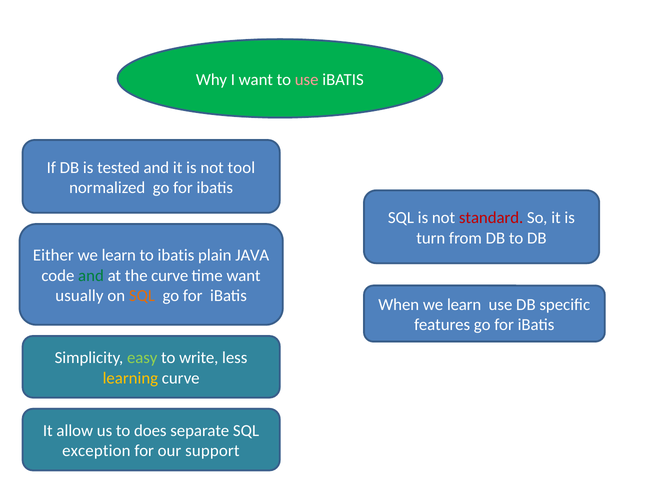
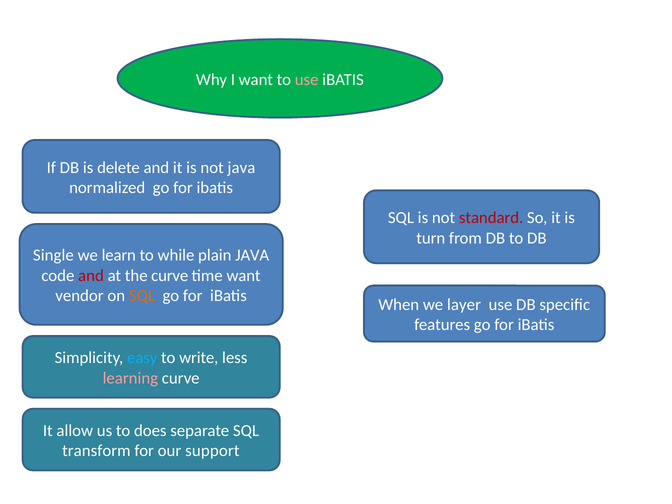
tested: tested -> delete (119, 167)
not tool: tool -> java (241, 167)
Either: Either -> Single (53, 255)
to ibatis: ibatis -> while (176, 255)
and colour: green -> red (91, 276)
usually: usually -> vendor (79, 296)
When we learn: learn -> layer (464, 305)
easy colour: light green -> light blue (142, 358)
learning colour: yellow -> pink (130, 378)
exception: exception -> transform (96, 451)
